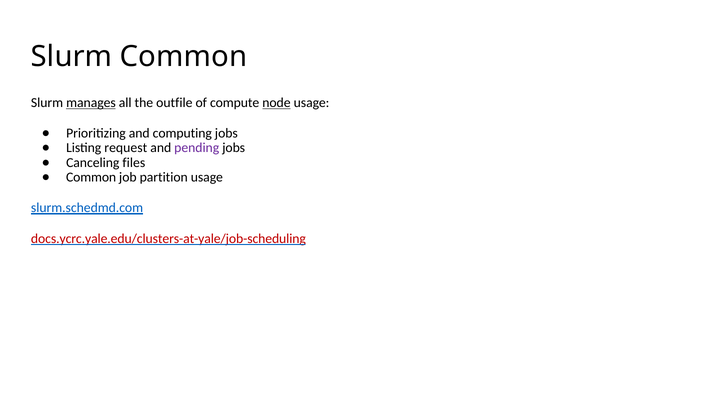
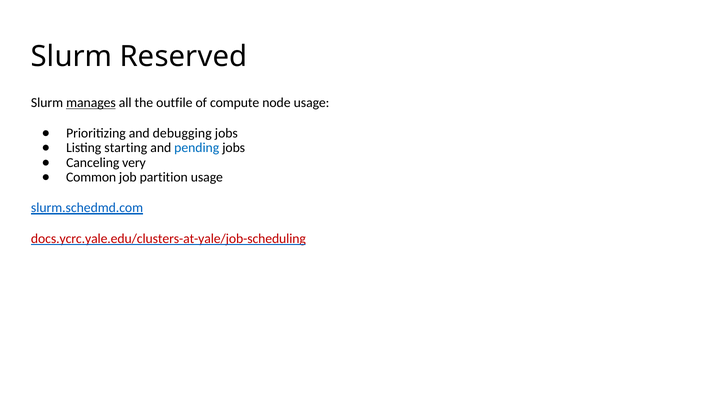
Slurm Common: Common -> Reserved (183, 57)
node underline: present -> none (276, 103)
computing: computing -> debugging (182, 133)
request: request -> starting (126, 148)
pending colour: purple -> blue (197, 148)
files: files -> very (134, 163)
